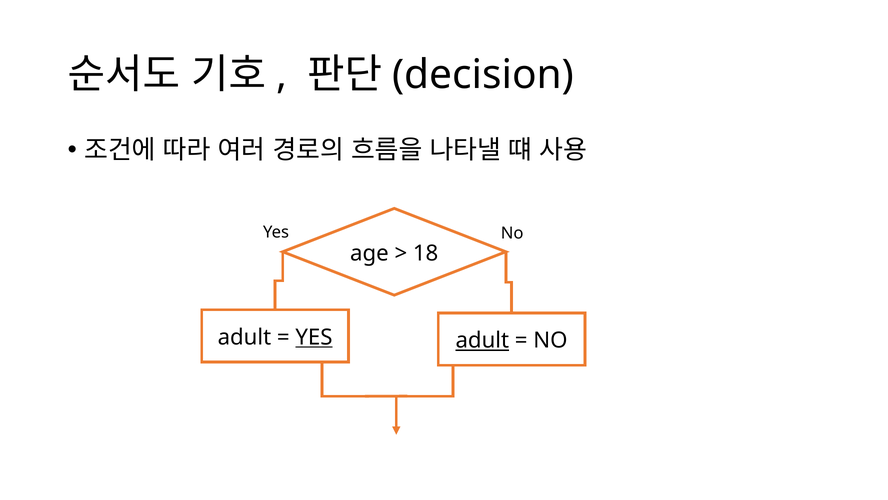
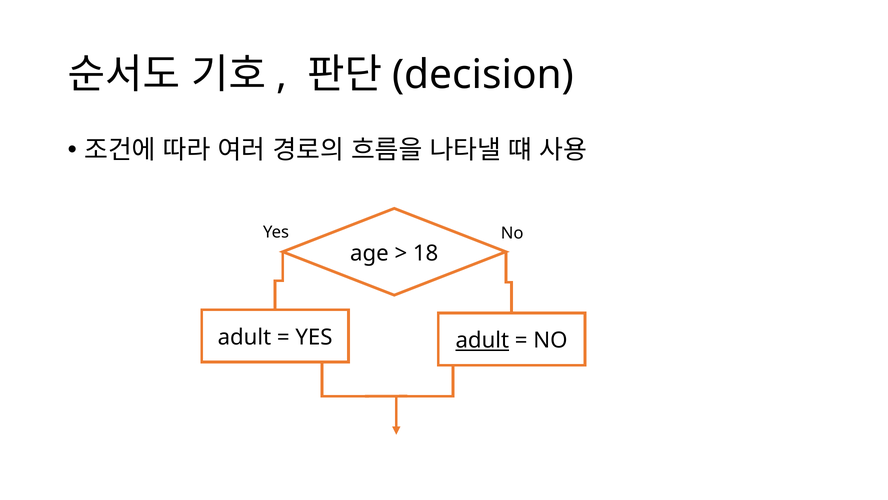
YES underline: present -> none (314, 337)
